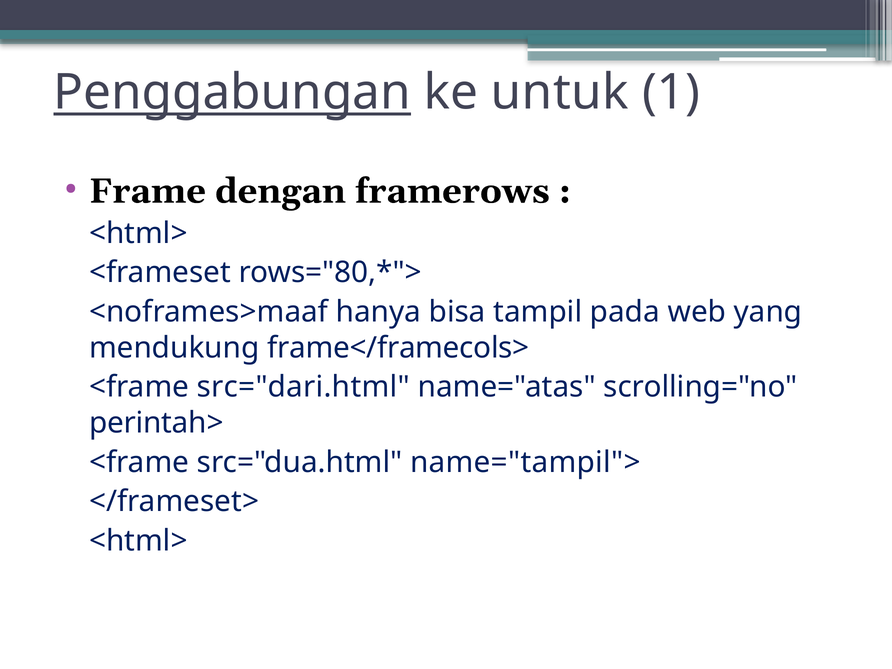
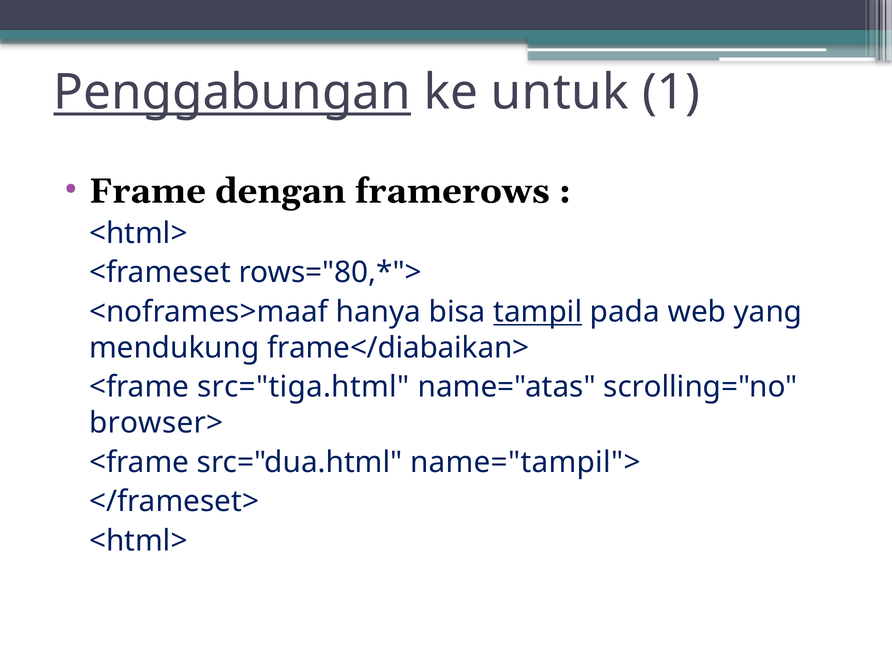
tampil underline: none -> present (538, 312)
frame</framecols>: frame</framecols> -> frame</diabaikan> (398, 348)
src="dari.html: src="dari.html -> src="tiga.html (303, 387)
perintah>: perintah> -> browser> (156, 423)
